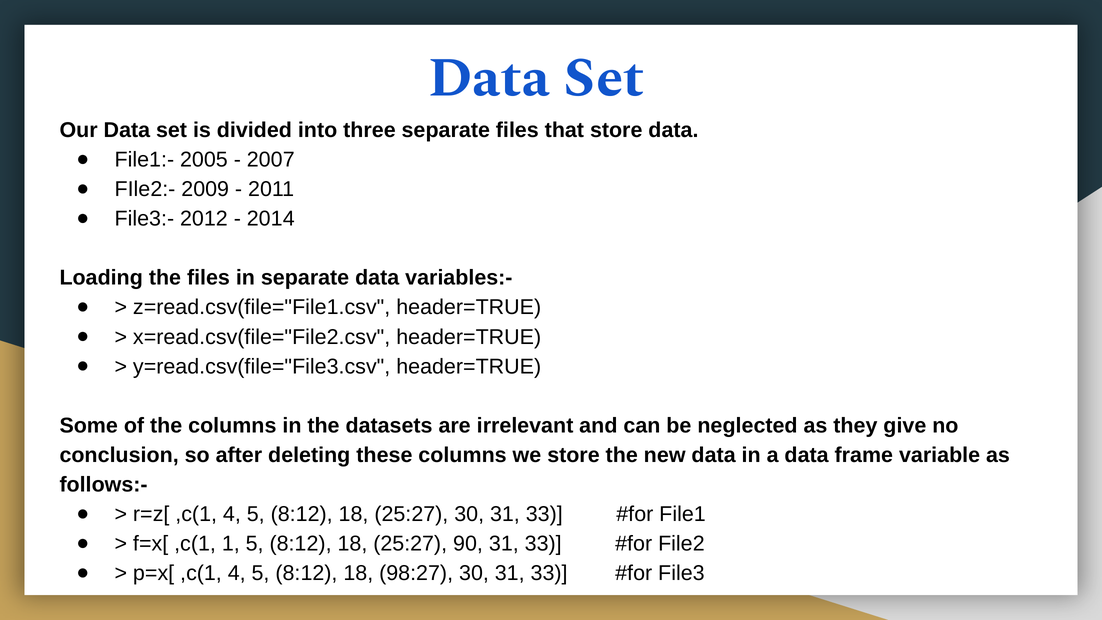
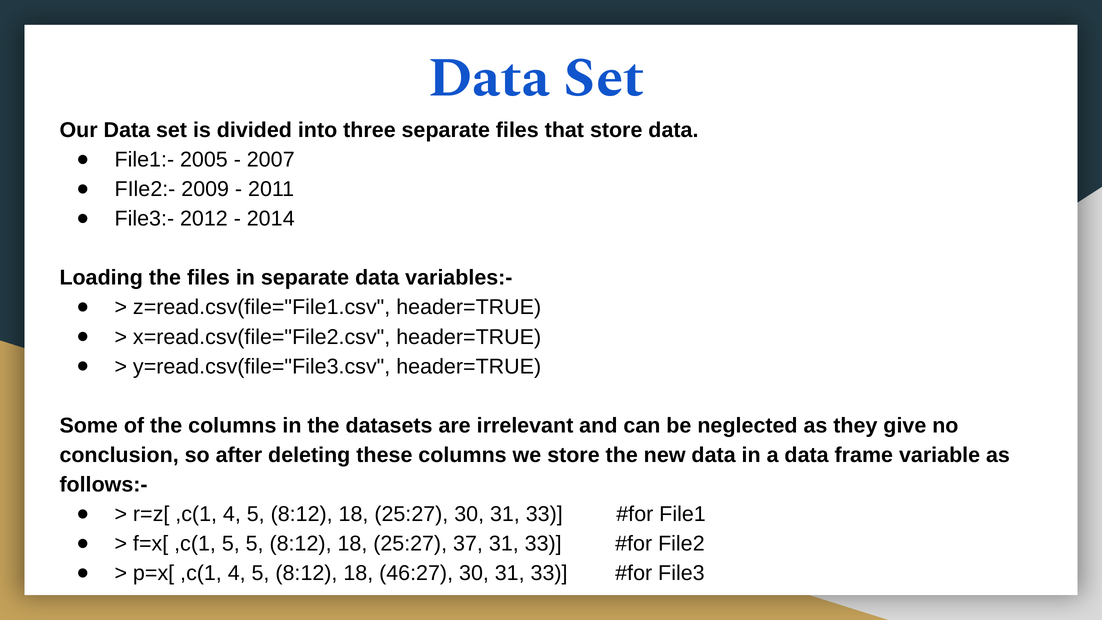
,c(1 1: 1 -> 5 (231, 544)
90: 90 -> 37 (468, 544)
98:27: 98:27 -> 46:27 (416, 573)
